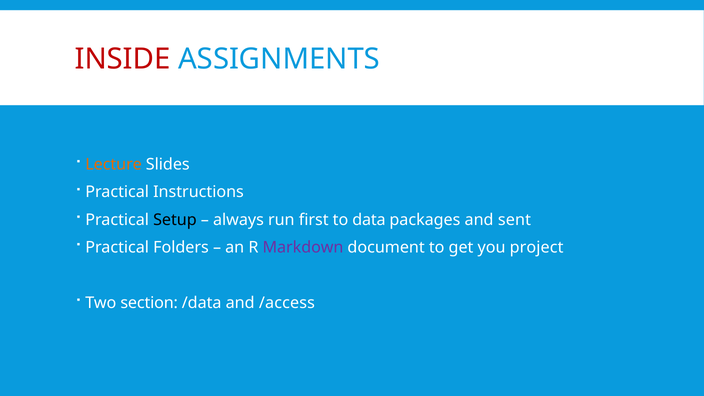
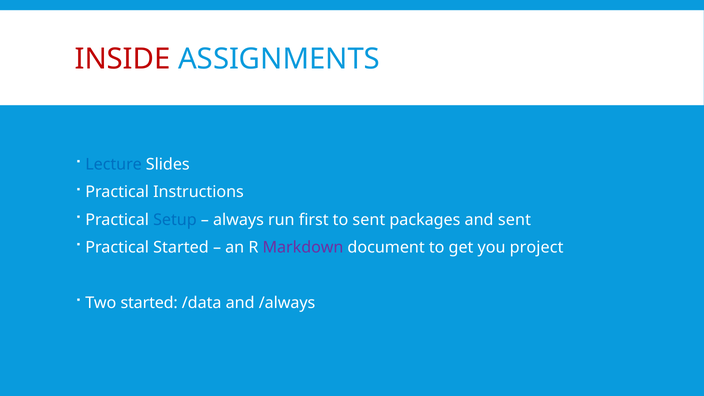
Lecture colour: orange -> blue (114, 164)
Setup colour: black -> blue (175, 220)
to data: data -> sent (369, 220)
Practical Folders: Folders -> Started (181, 247)
Two section: section -> started (149, 303)
/access: /access -> /always (287, 303)
